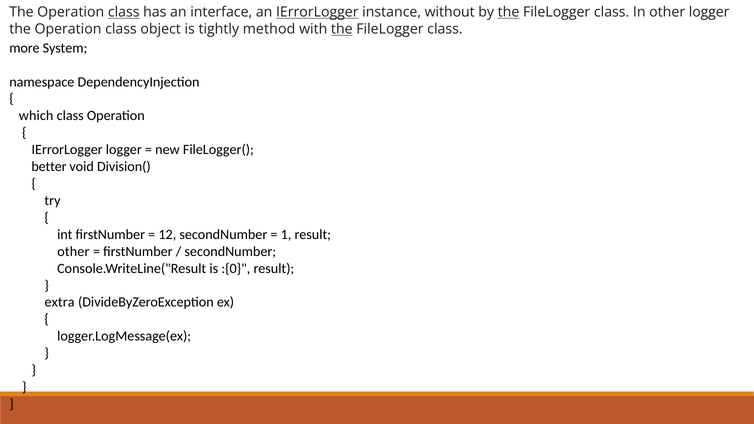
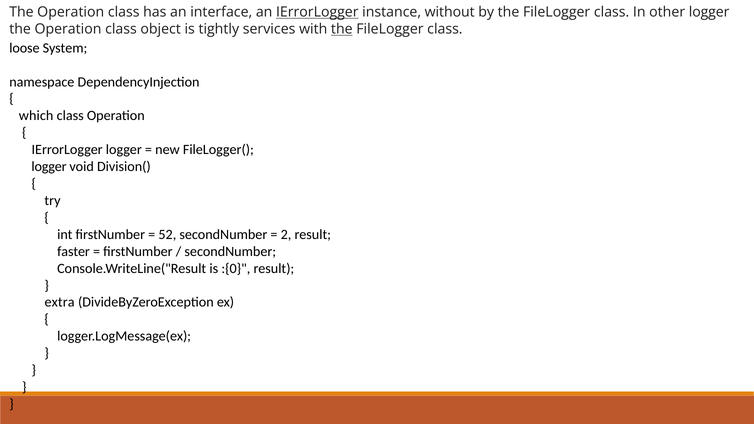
class underline: present -> none (124, 12)
the underline: present -> none (508, 12)
method: method -> services (269, 29)
more: more -> loose (24, 48)
better: better -> logger (49, 167)
12: 12 -> 52 (167, 235)
1: 1 -> 2 (286, 235)
other: other -> faster (74, 252)
